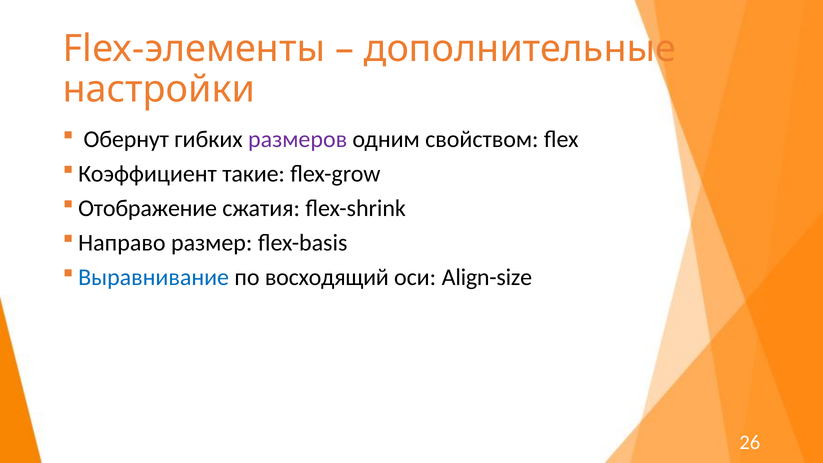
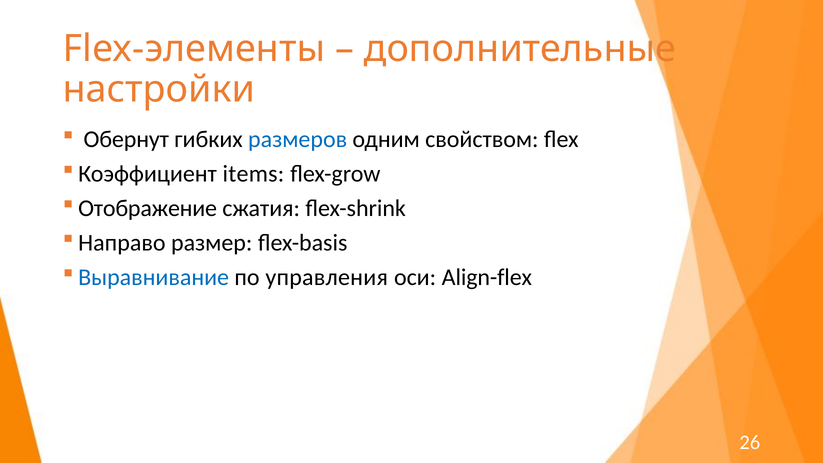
размеров colour: purple -> blue (298, 139)
такие: такие -> items (253, 174)
восходящий: восходящий -> управления (327, 277)
Align-size: Align-size -> Align-flex (487, 277)
